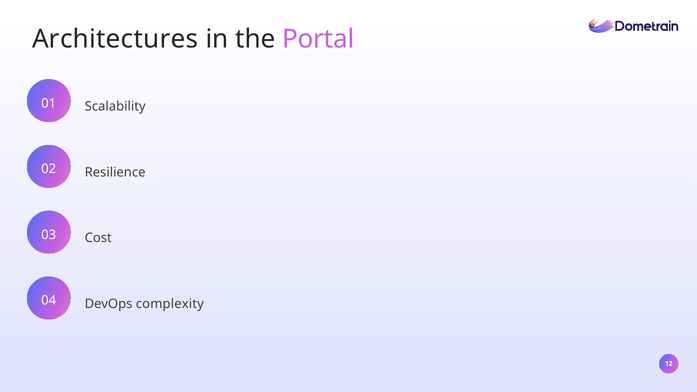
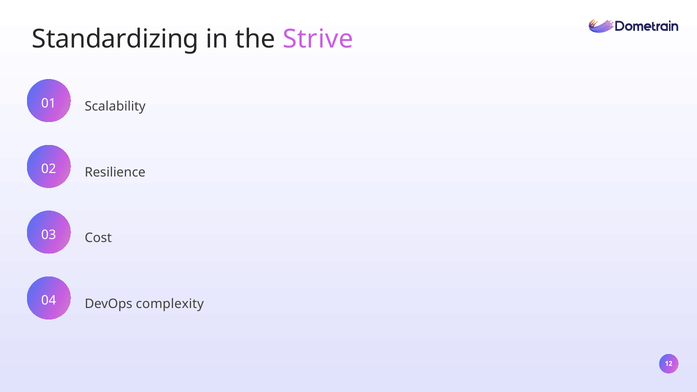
Architectures: Architectures -> Standardizing (116, 39)
Portal: Portal -> Strive (318, 39)
